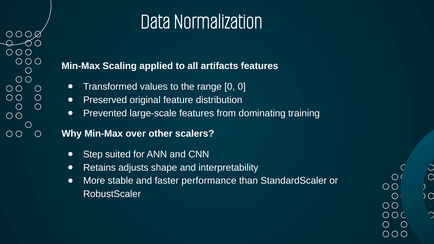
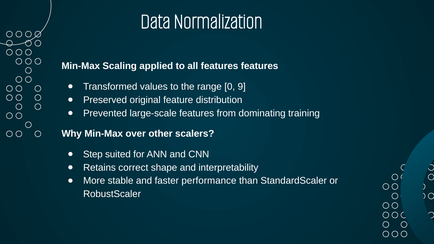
all artifacts: artifacts -> features (220, 66)
0 0: 0 -> 9 (242, 87)
adjusts: adjusts -> correct (133, 168)
